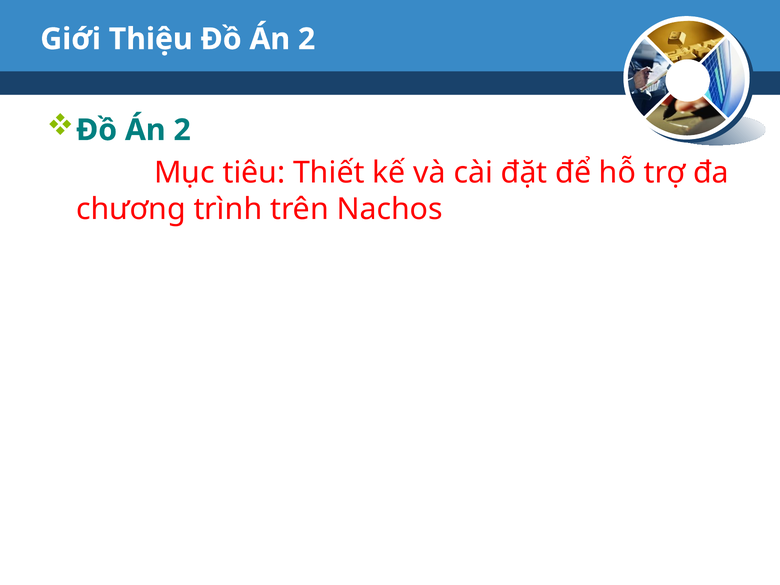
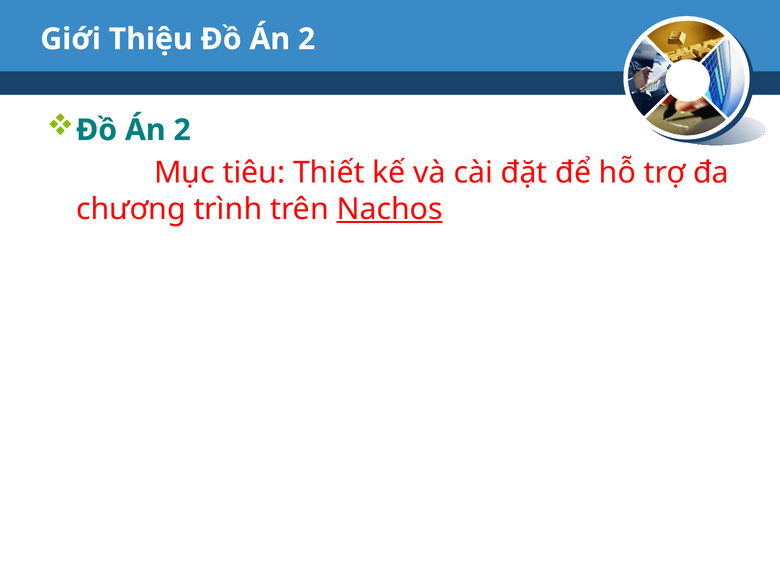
Nachos underline: none -> present (390, 209)
